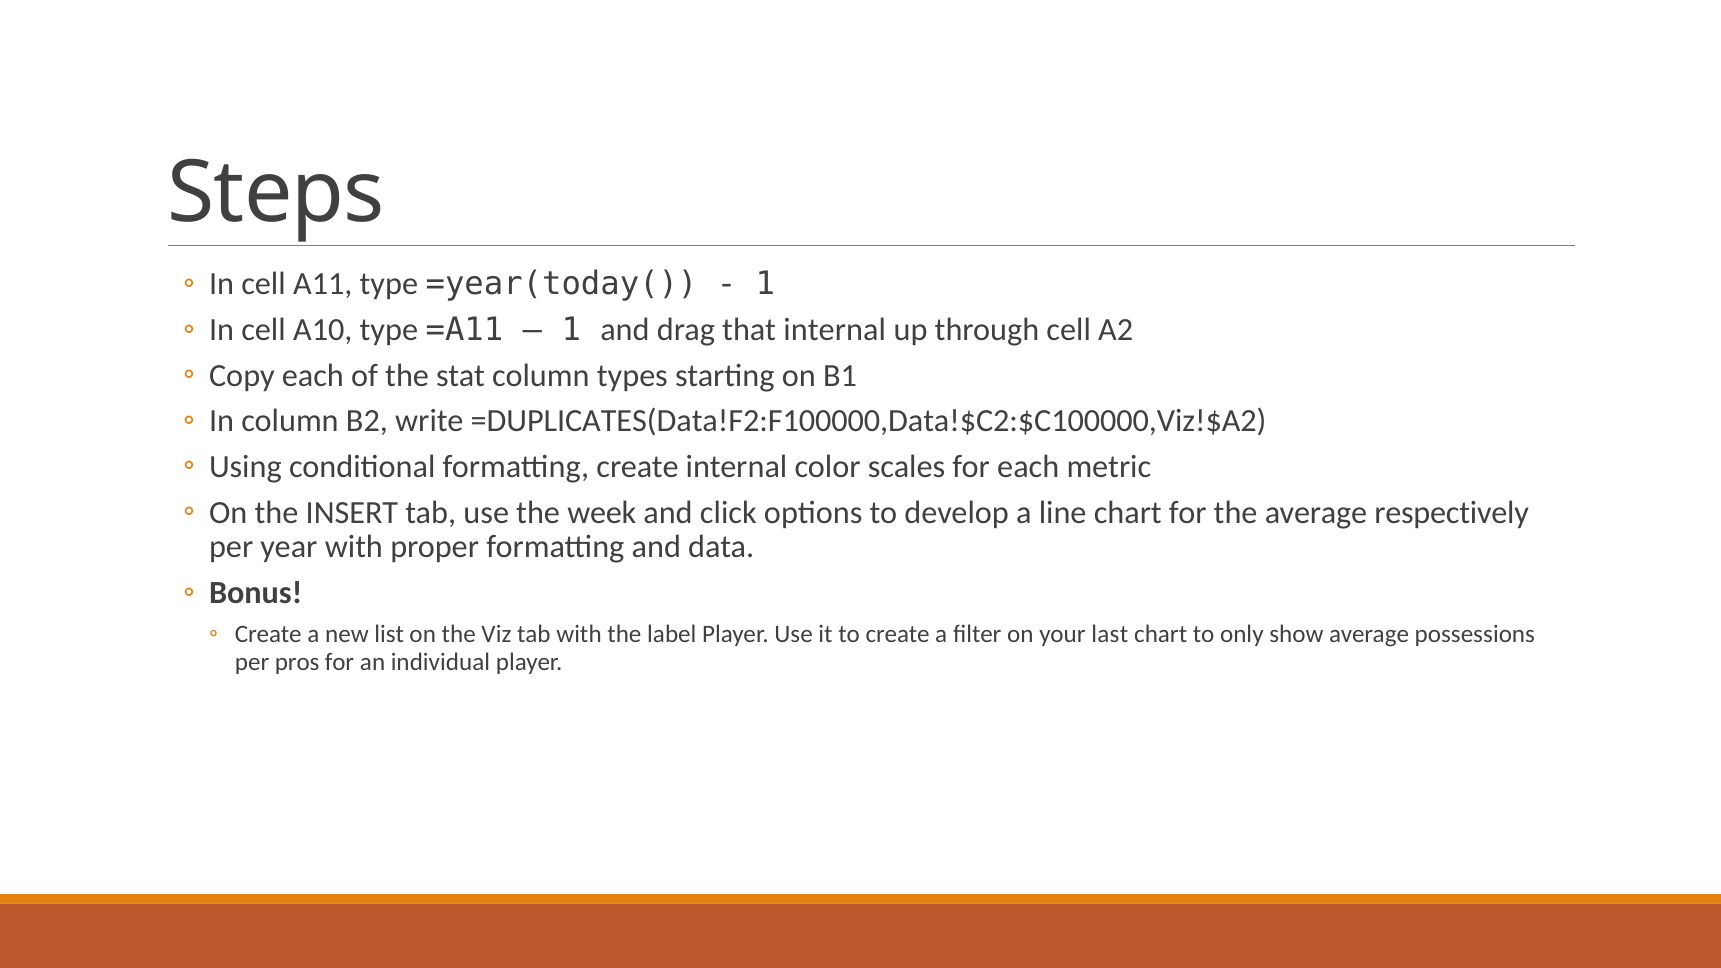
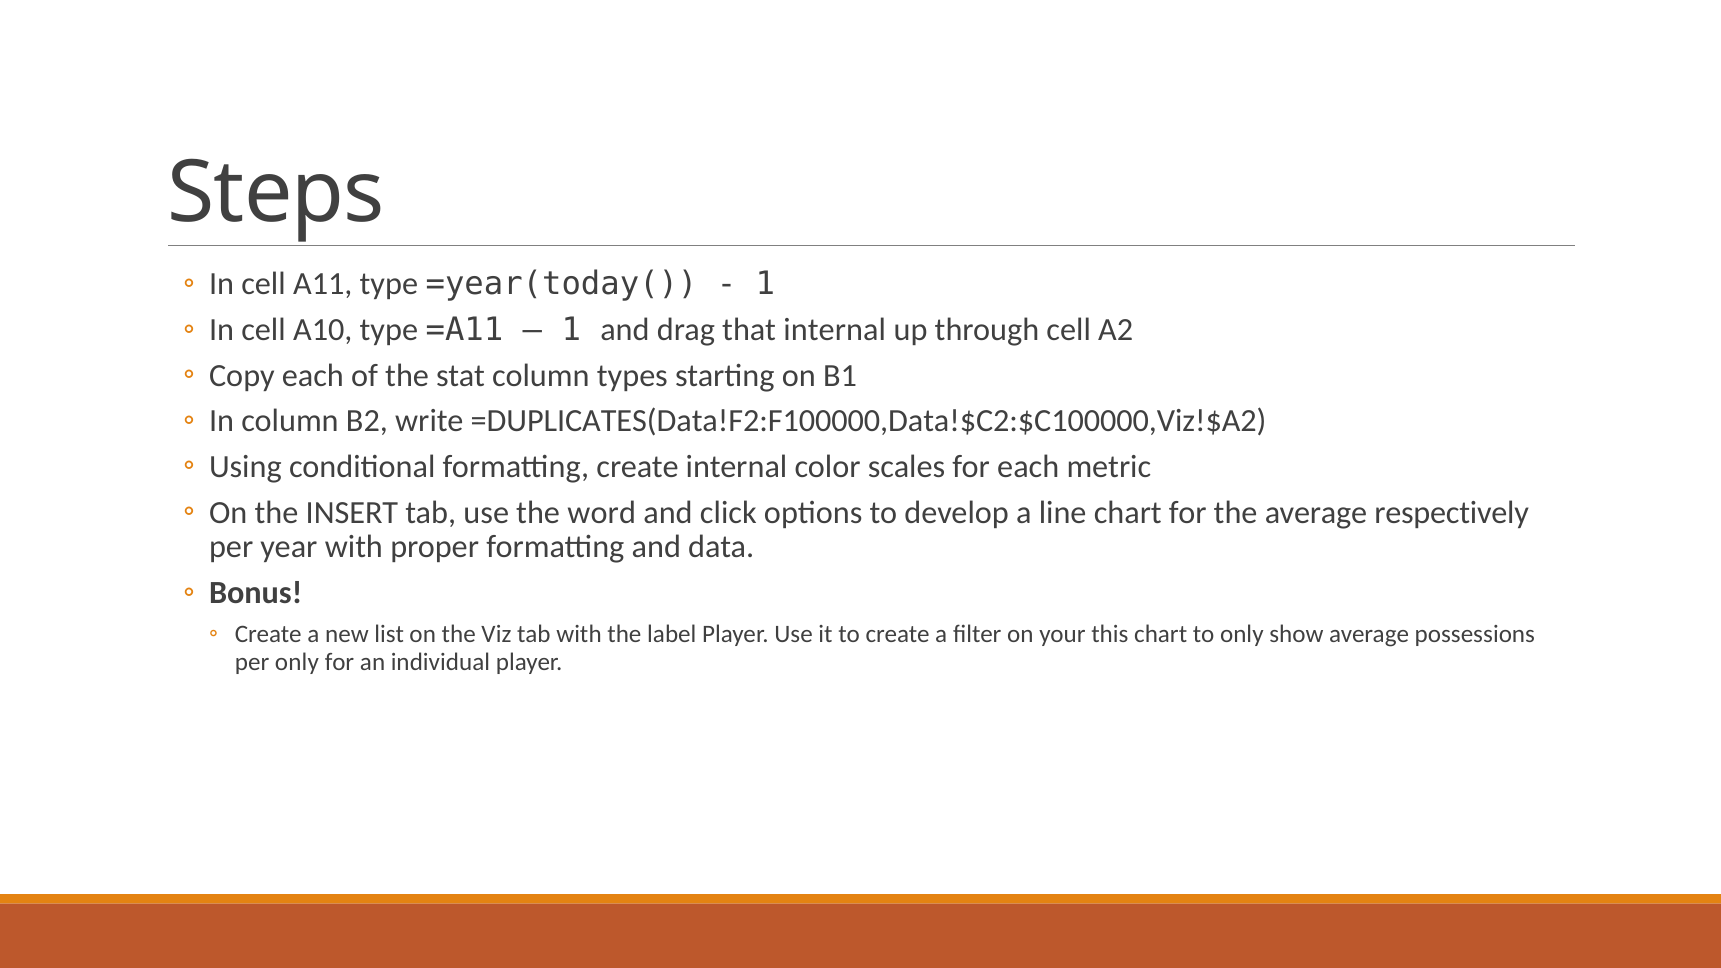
week: week -> word (602, 512)
last: last -> this (1110, 635)
per pros: pros -> only (297, 662)
